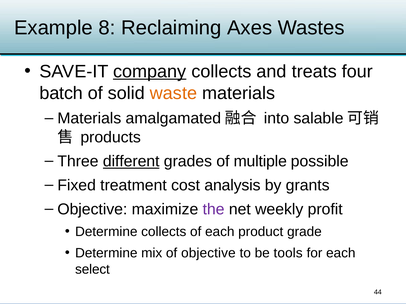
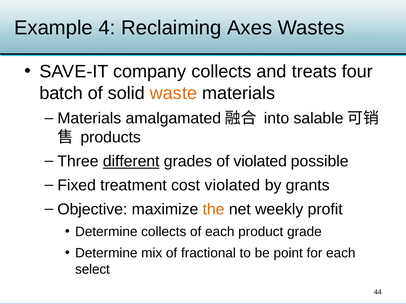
8: 8 -> 4 (107, 28)
company underline: present -> none (150, 72)
of multiple: multiple -> violated (260, 162)
cost analysis: analysis -> violated (232, 186)
the colour: purple -> orange (214, 210)
of objective: objective -> fractional (208, 253)
tools: tools -> point (288, 253)
